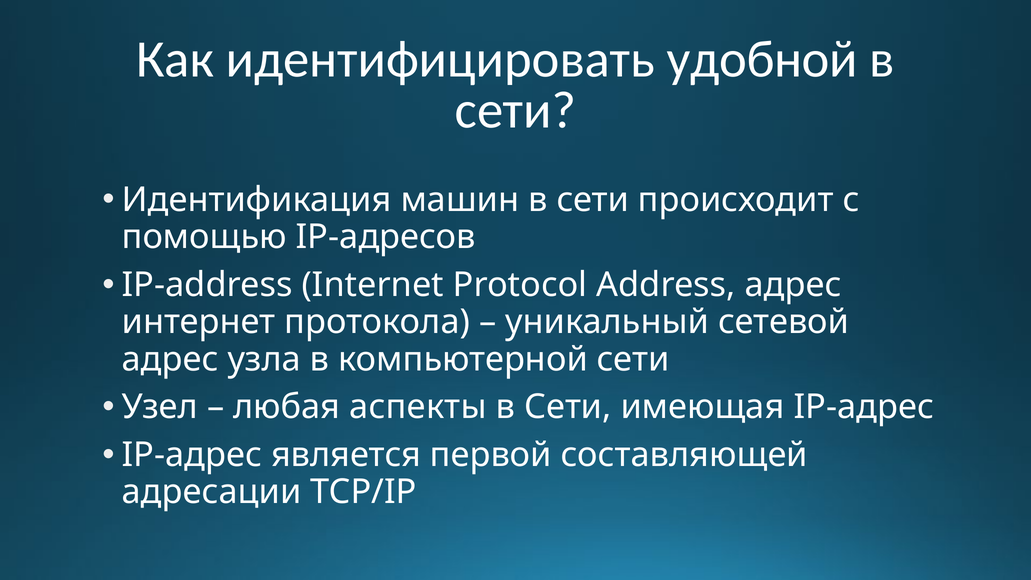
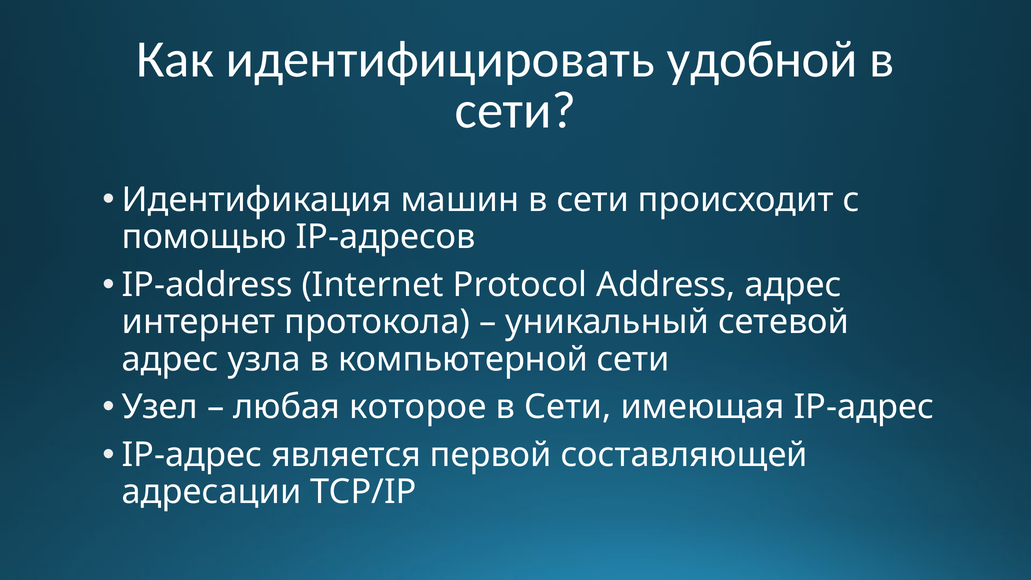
аспекты: аспекты -> которое (418, 407)
